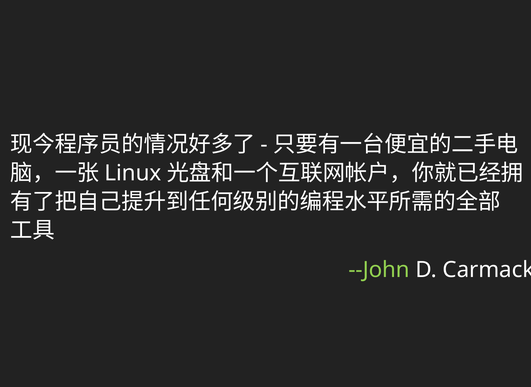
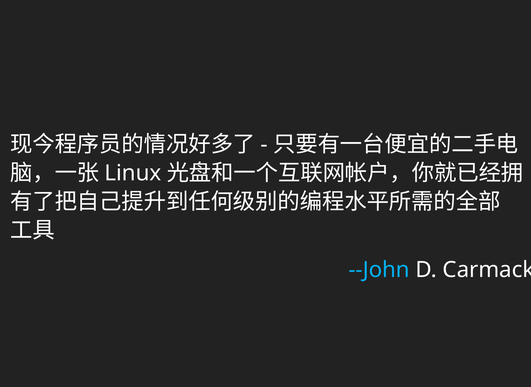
--John colour: light green -> light blue (379, 270)
